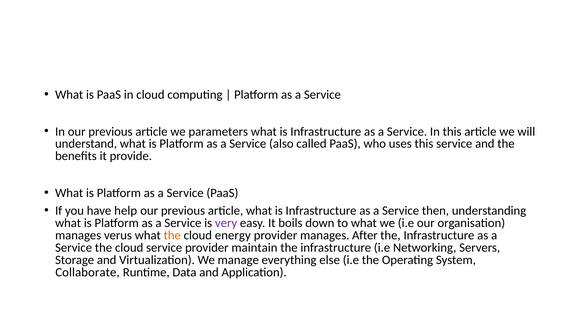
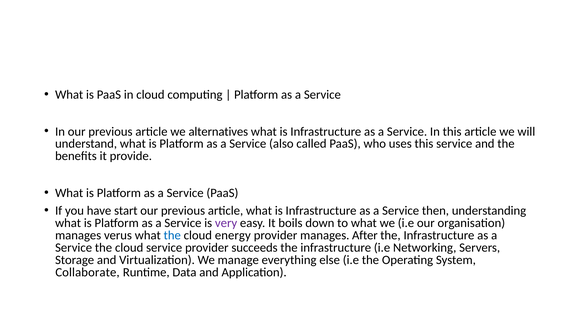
parameters: parameters -> alternatives (218, 132)
help: help -> start (126, 211)
the colour: orange -> blue (172, 236)
maintain: maintain -> succeeds (255, 248)
